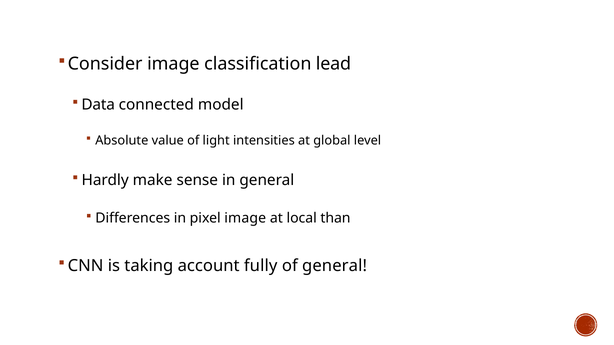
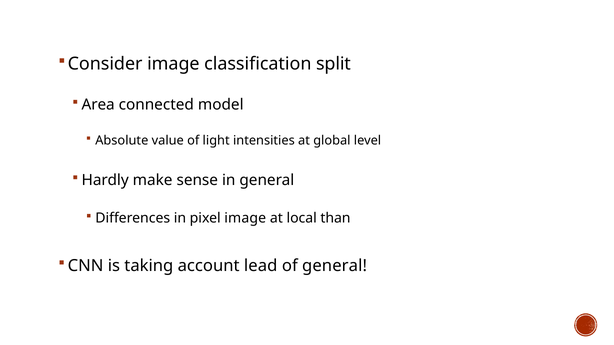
lead: lead -> split (333, 64)
Data: Data -> Area (98, 105)
fully: fully -> lead (261, 266)
